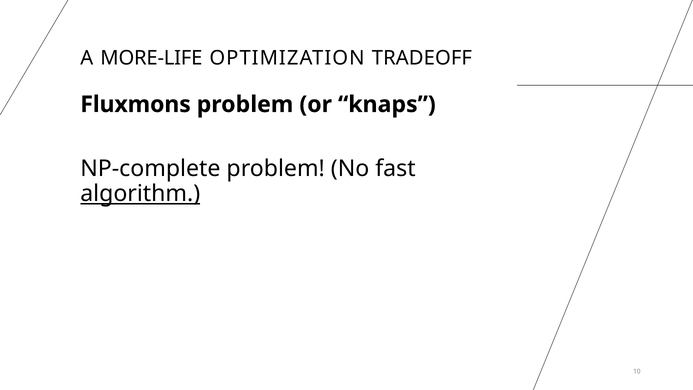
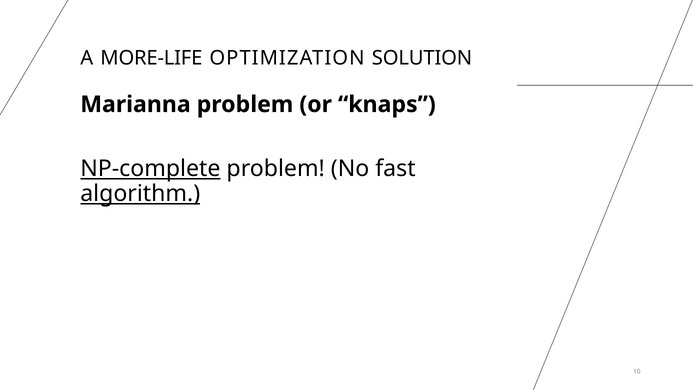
TRADEOFF: TRADEOFF -> SOLUTION (422, 58)
Fluxmons: Fluxmons -> Marianna (135, 104)
NP-complete underline: none -> present (150, 169)
